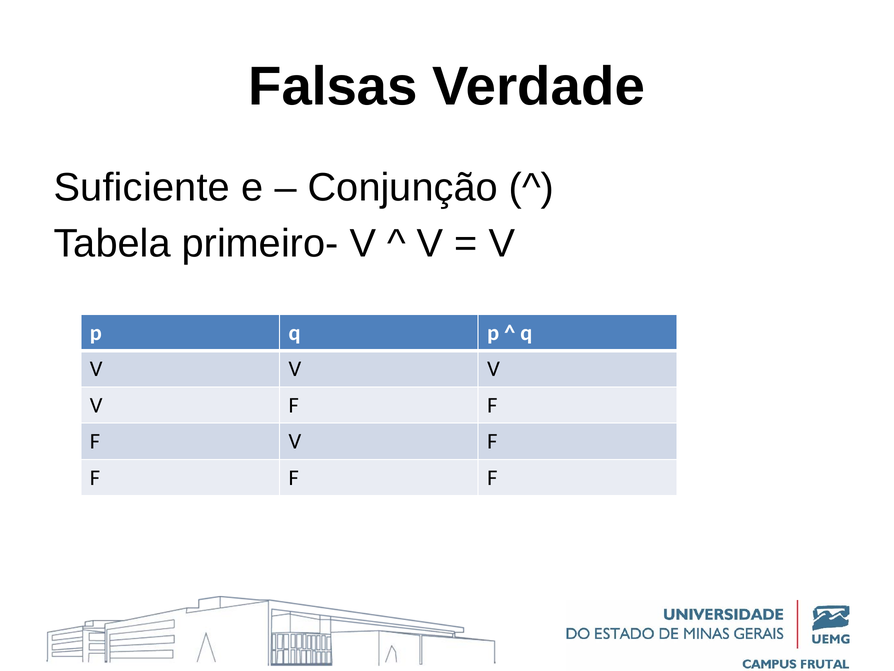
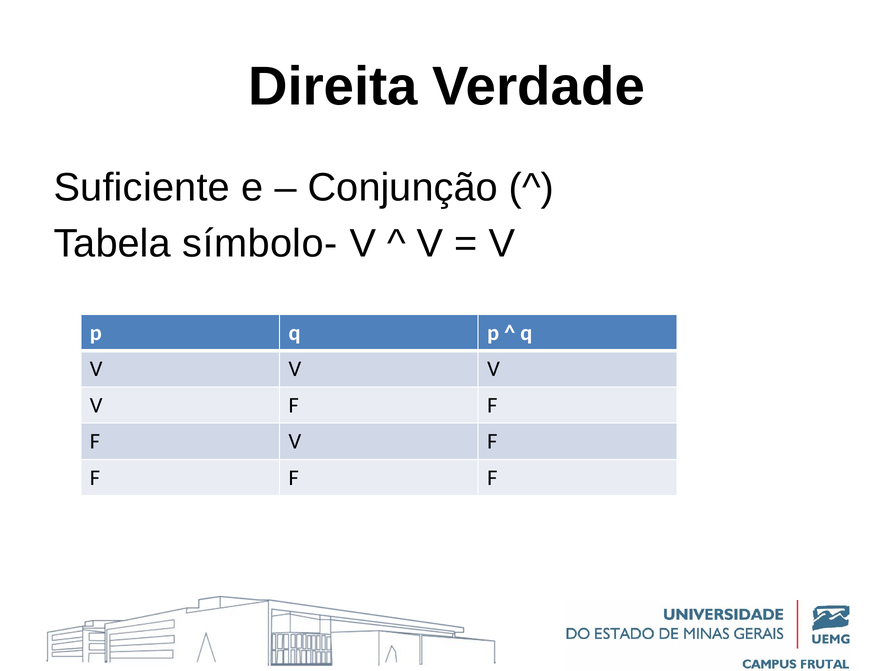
Falsas: Falsas -> Direita (333, 87)
primeiro-: primeiro- -> símbolo- (260, 243)
